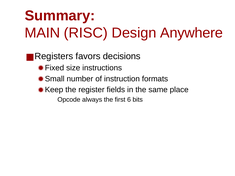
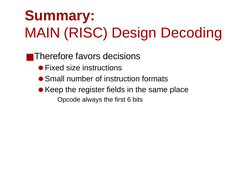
Anywhere: Anywhere -> Decoding (191, 33)
Registers: Registers -> Therefore (54, 56)
